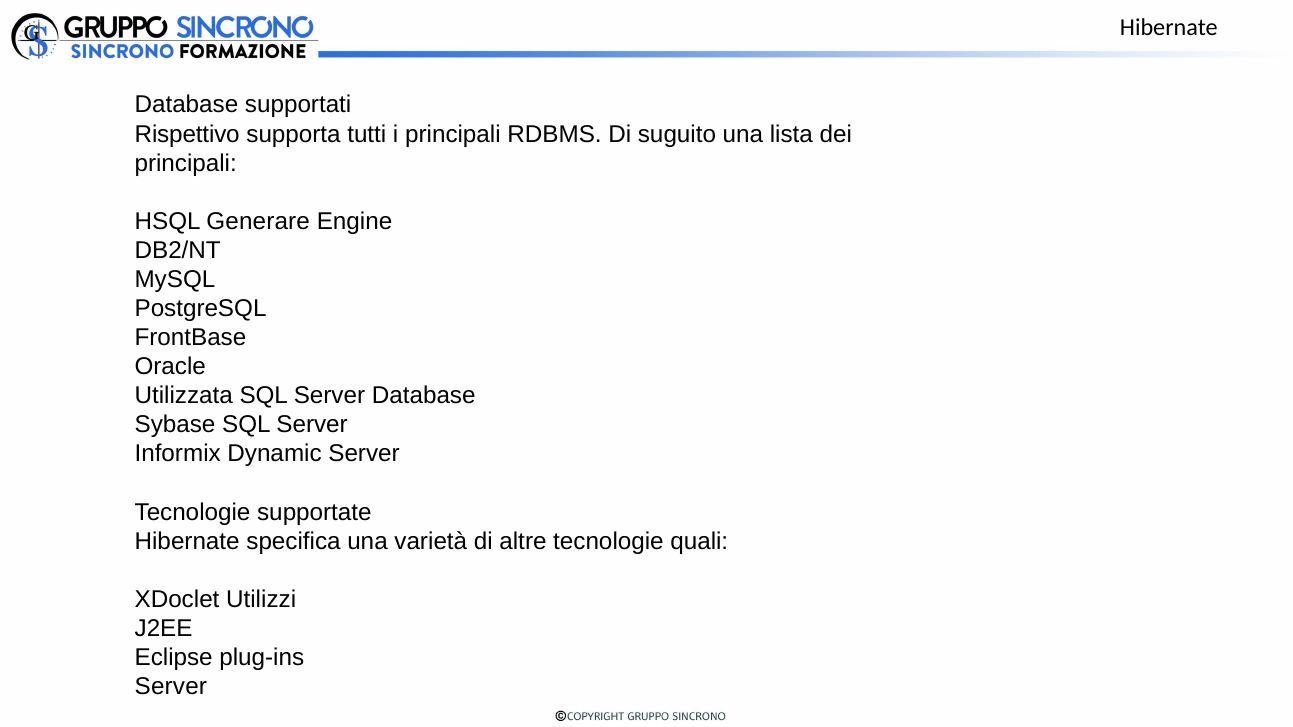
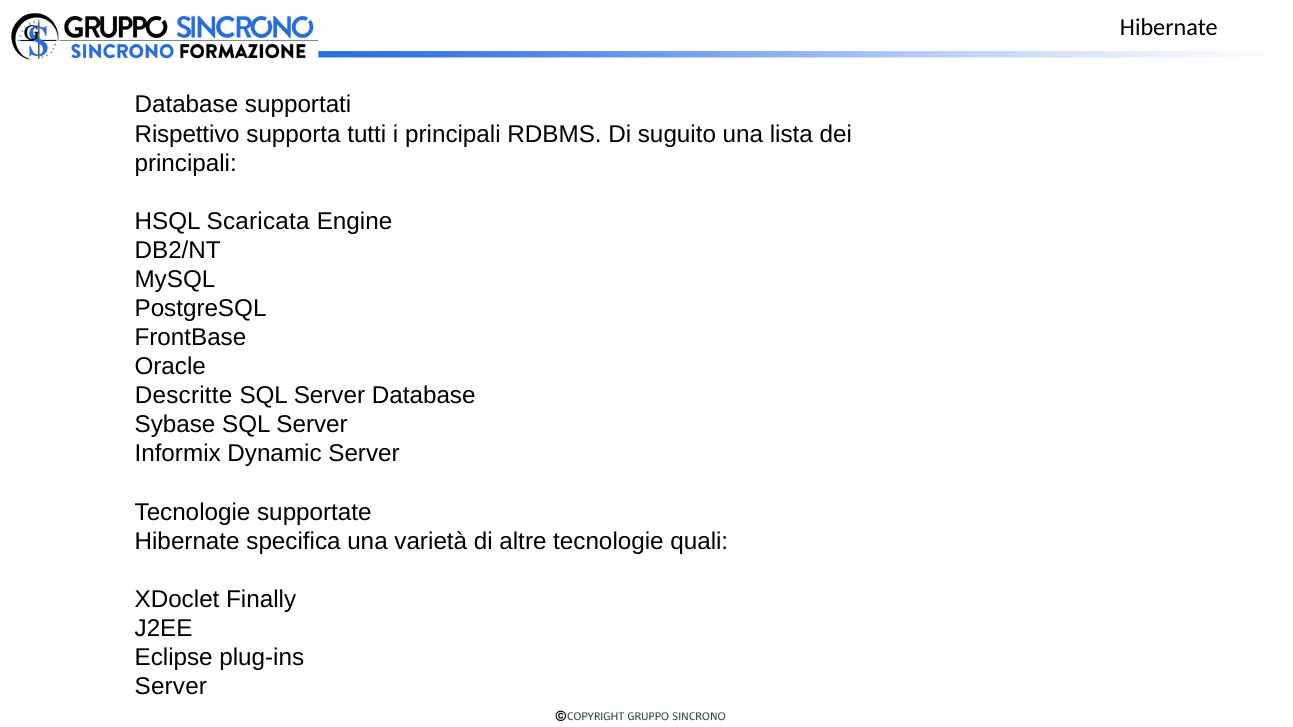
Generare: Generare -> Scaricata (258, 221)
Utilizzata: Utilizzata -> Descritte (184, 396)
Utilizzi: Utilizzi -> Finally (261, 600)
